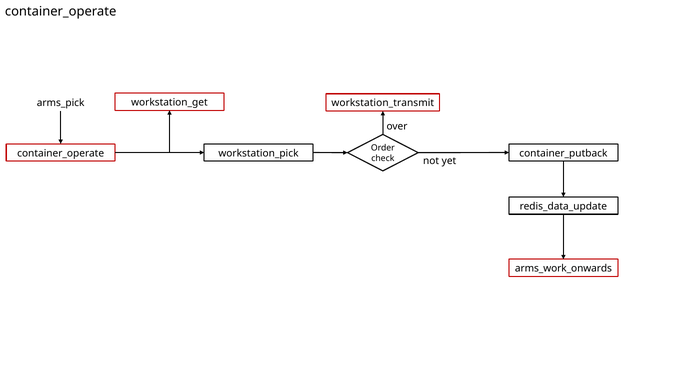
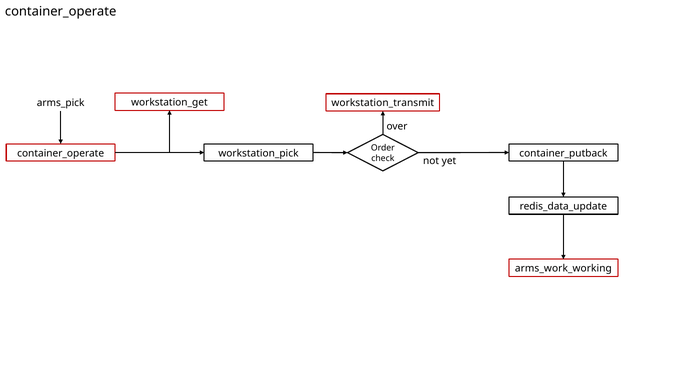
arms_work_onwards: arms_work_onwards -> arms_work_working (563, 268)
